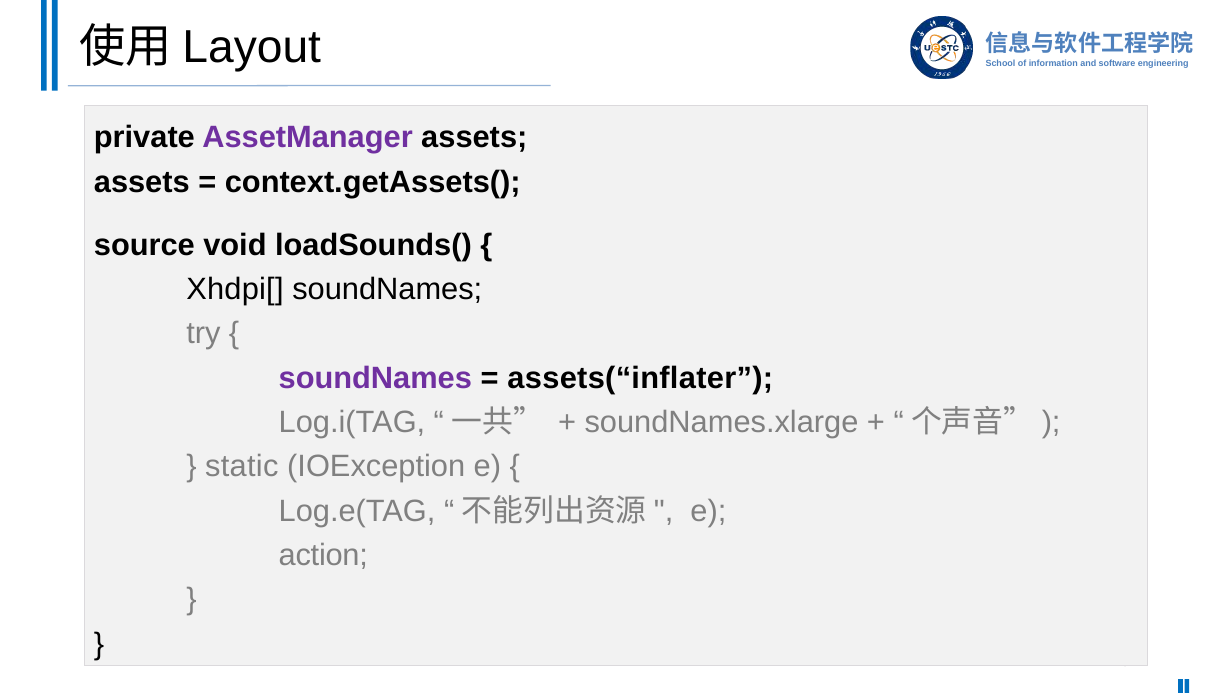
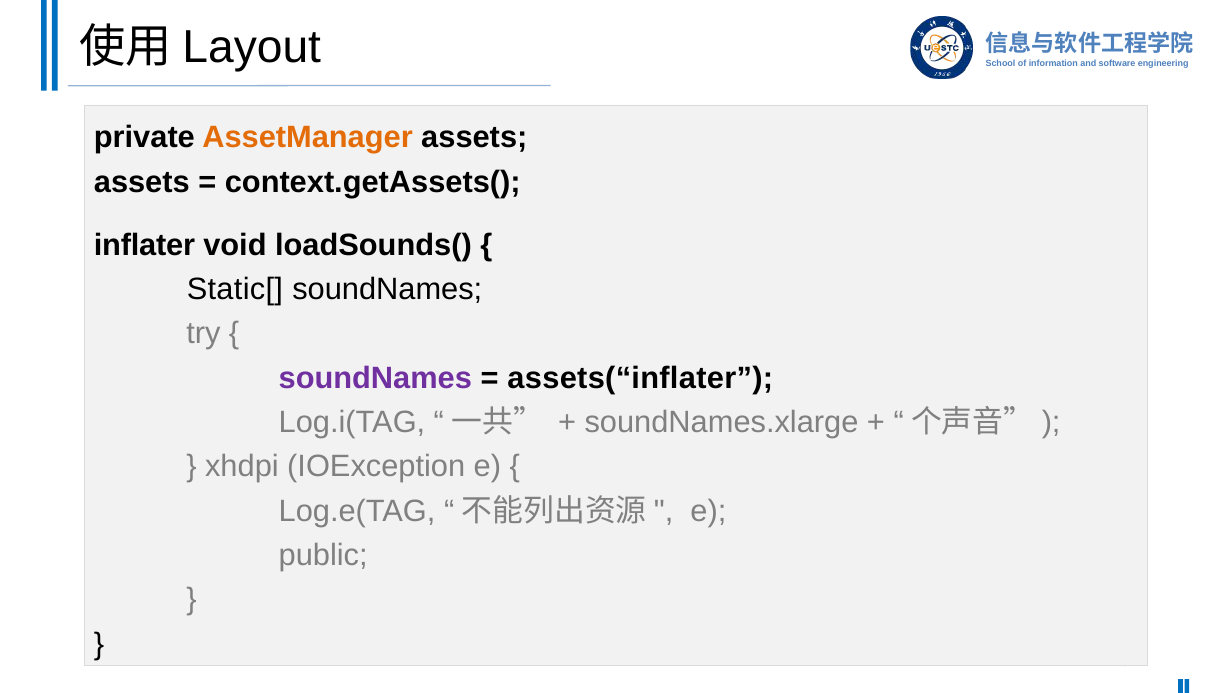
AssetManager colour: purple -> orange (308, 138)
source: source -> inflater (144, 245)
Xhdpi[: Xhdpi[ -> Static[ (235, 289)
static: static -> xhdpi (242, 467)
action: action -> public (323, 555)
